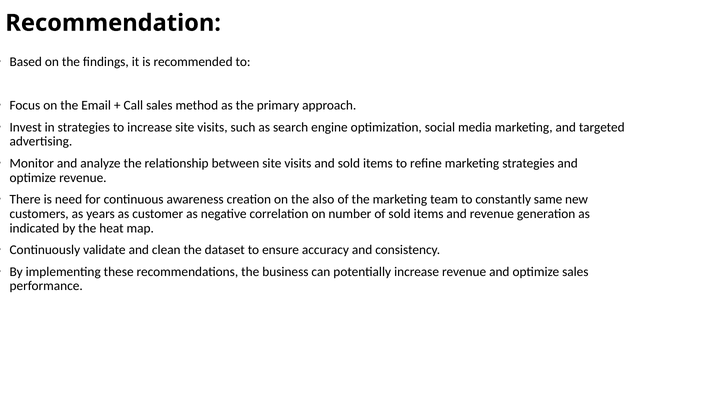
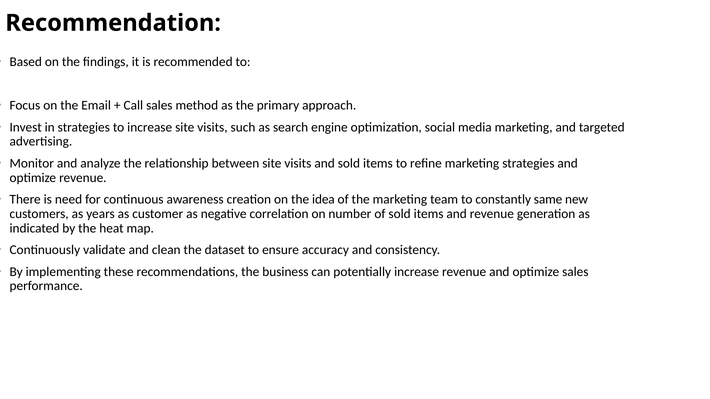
also: also -> idea (323, 200)
